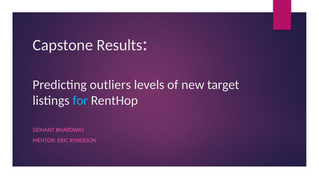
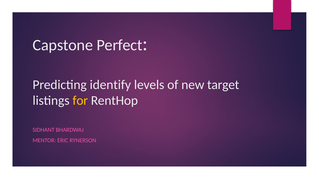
Results: Results -> Perfect (120, 45)
outliers: outliers -> identify (110, 85)
for colour: light blue -> yellow (80, 101)
